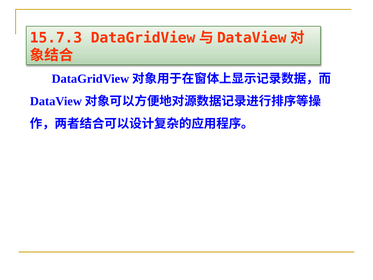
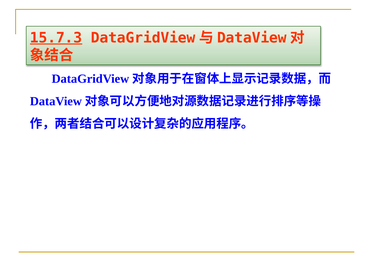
15.7.3 underline: none -> present (56, 38)
